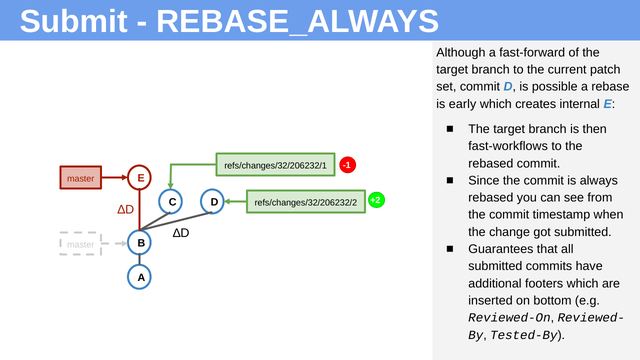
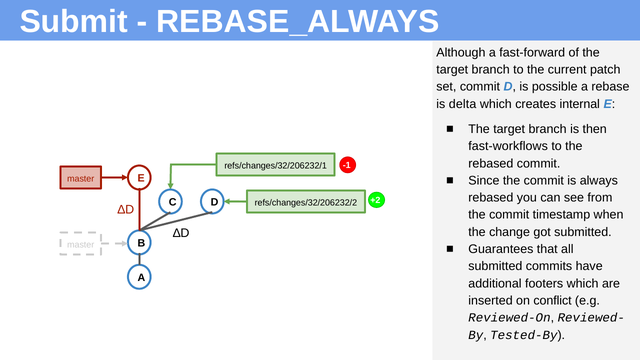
early: early -> delta (463, 104)
bottom: bottom -> conflict (553, 301)
